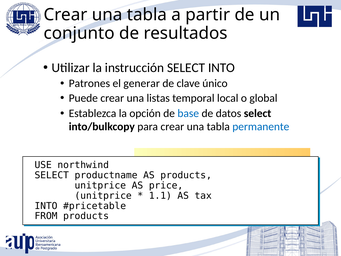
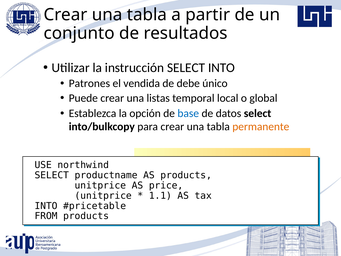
generar: generar -> vendida (142, 83)
clave: clave -> debe (188, 83)
permanente colour: blue -> orange (261, 126)
